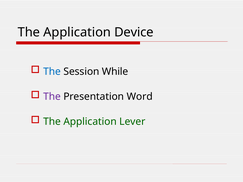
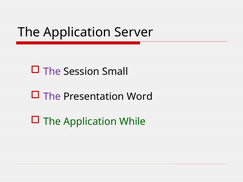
Device: Device -> Server (134, 32)
The colour: blue -> purple (52, 72)
While: While -> Small (115, 72)
Lever: Lever -> While (132, 122)
